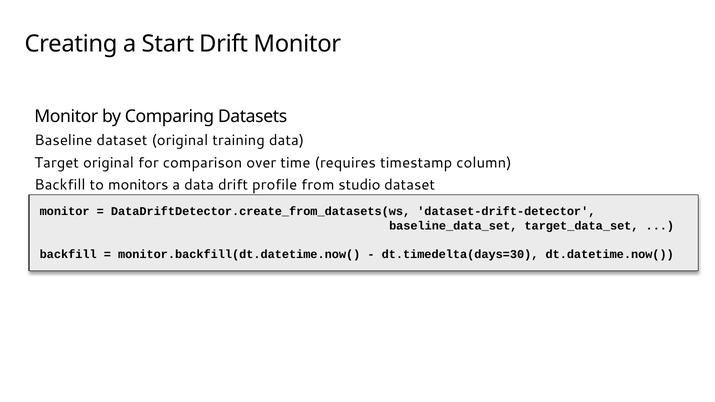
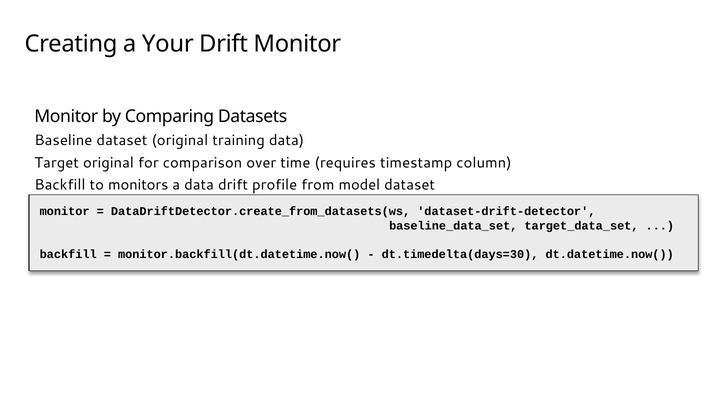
Start: Start -> Your (168, 44)
studio: studio -> model (359, 185)
